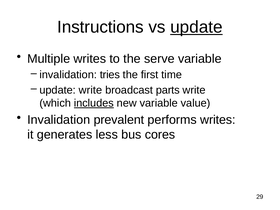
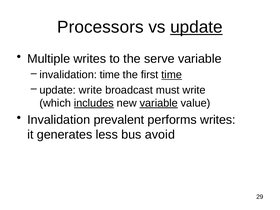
Instructions: Instructions -> Processors (100, 27)
invalidation tries: tries -> time (110, 75)
time underline: none -> present (172, 75)
parts: parts -> must (168, 90)
variable underline: none -> present (159, 103)
cores: cores -> avoid (160, 135)
